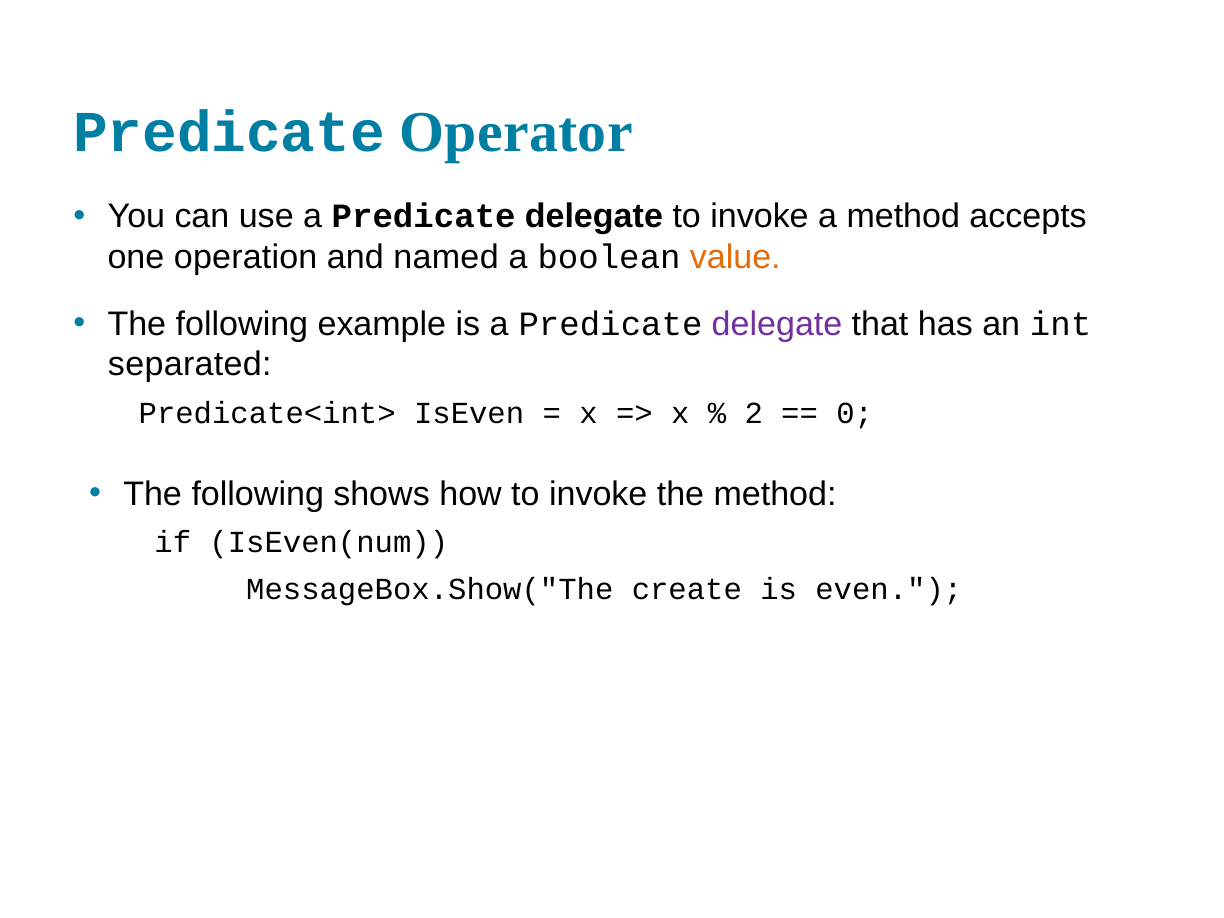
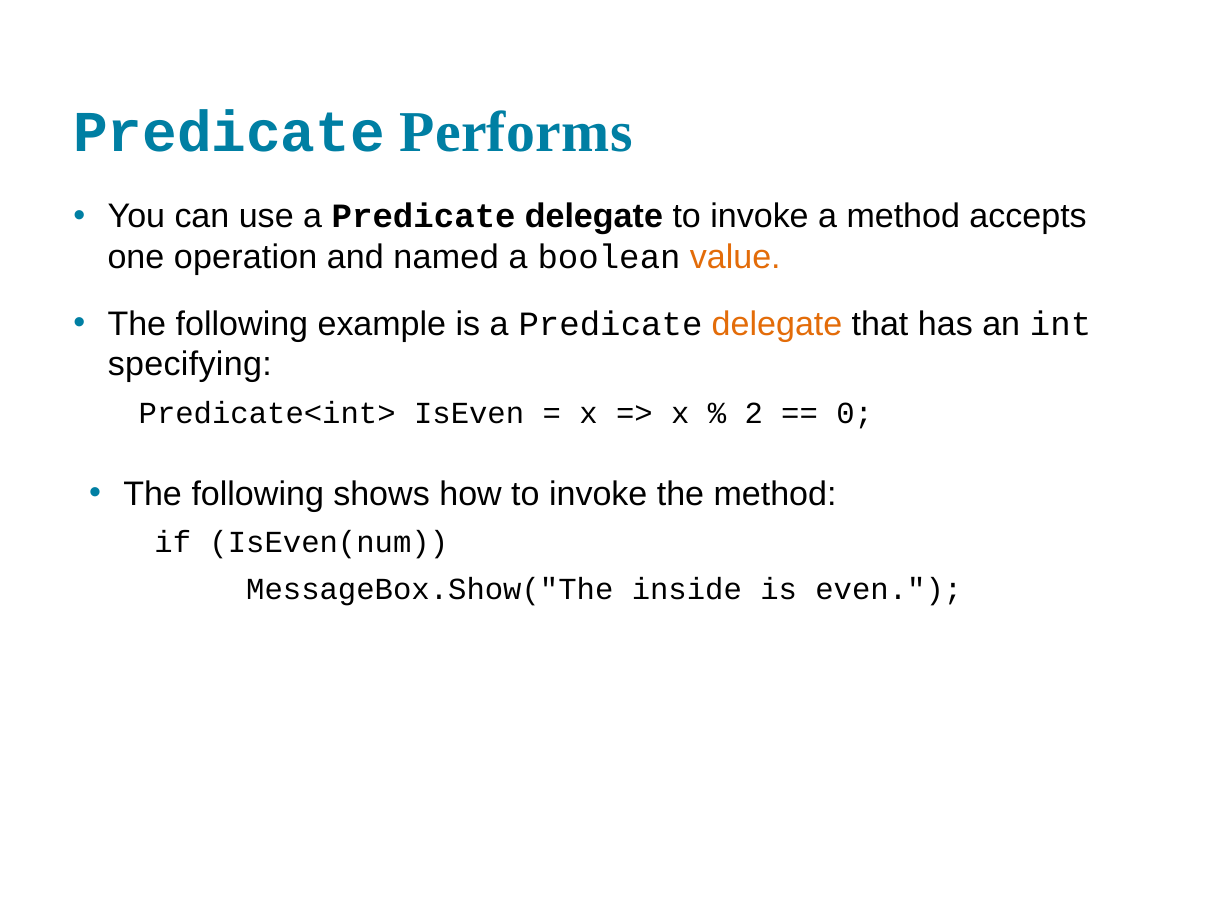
Operator: Operator -> Performs (516, 133)
delegate colour: purple -> orange (777, 324)
separated: separated -> specifying (190, 365)
create: create -> inside (687, 590)
